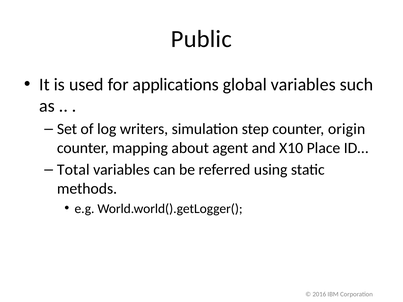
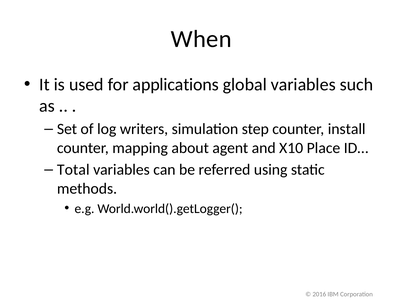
Public: Public -> When (201, 39)
origin: origin -> install (347, 129)
